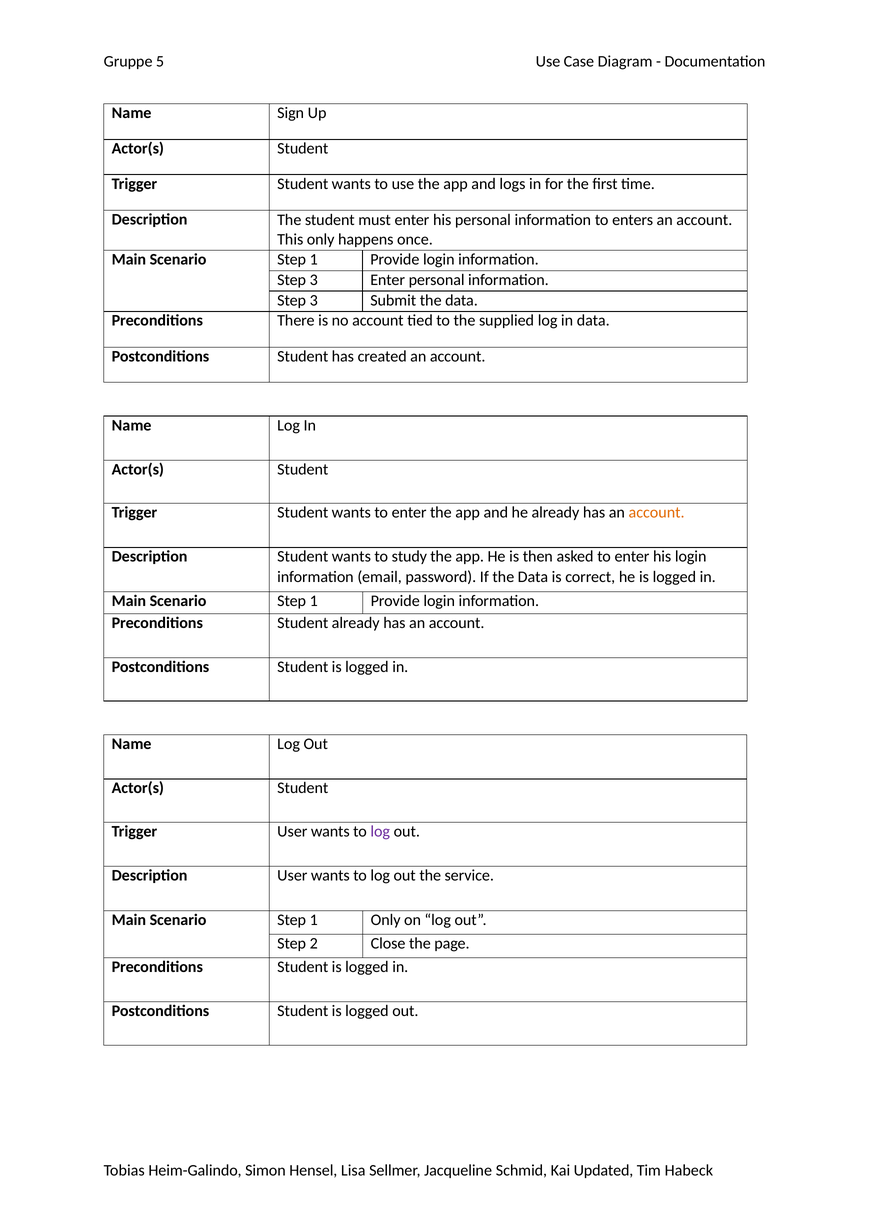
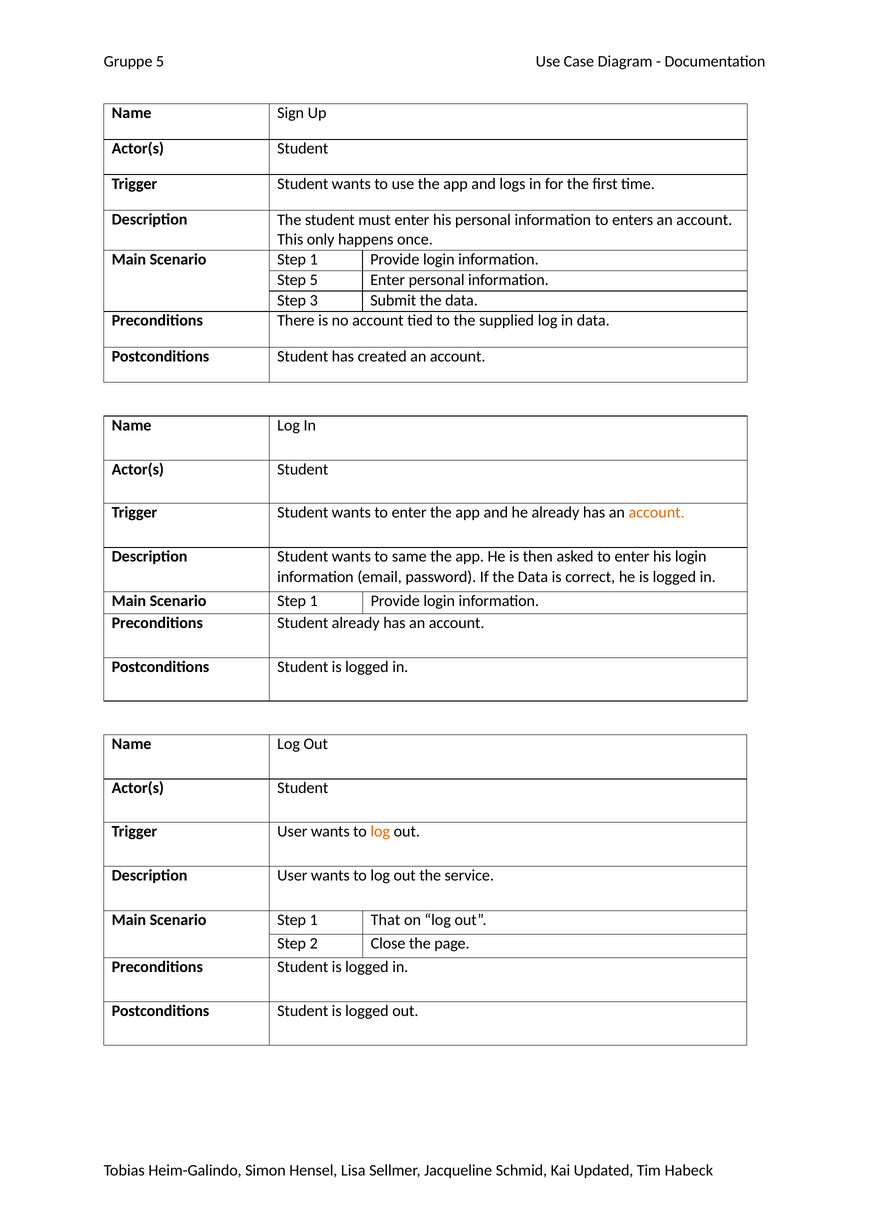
3: 3 -> 5 (314, 280)
study: study -> same (409, 557)
log colour: purple -> orange (380, 832)
1 Only: Only -> That (386, 920)
